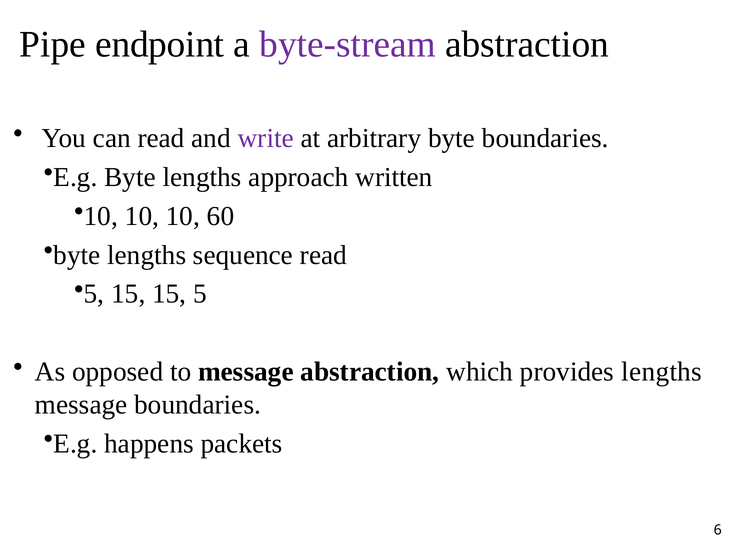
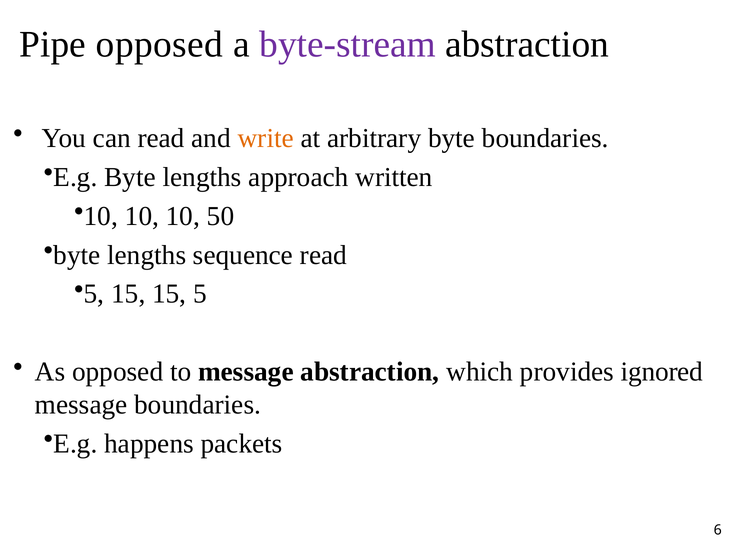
Pipe endpoint: endpoint -> opposed (159, 45)
write colour: purple -> orange (266, 138)
60: 60 -> 50 (220, 216)
provides lengths: lengths -> ignored (662, 372)
